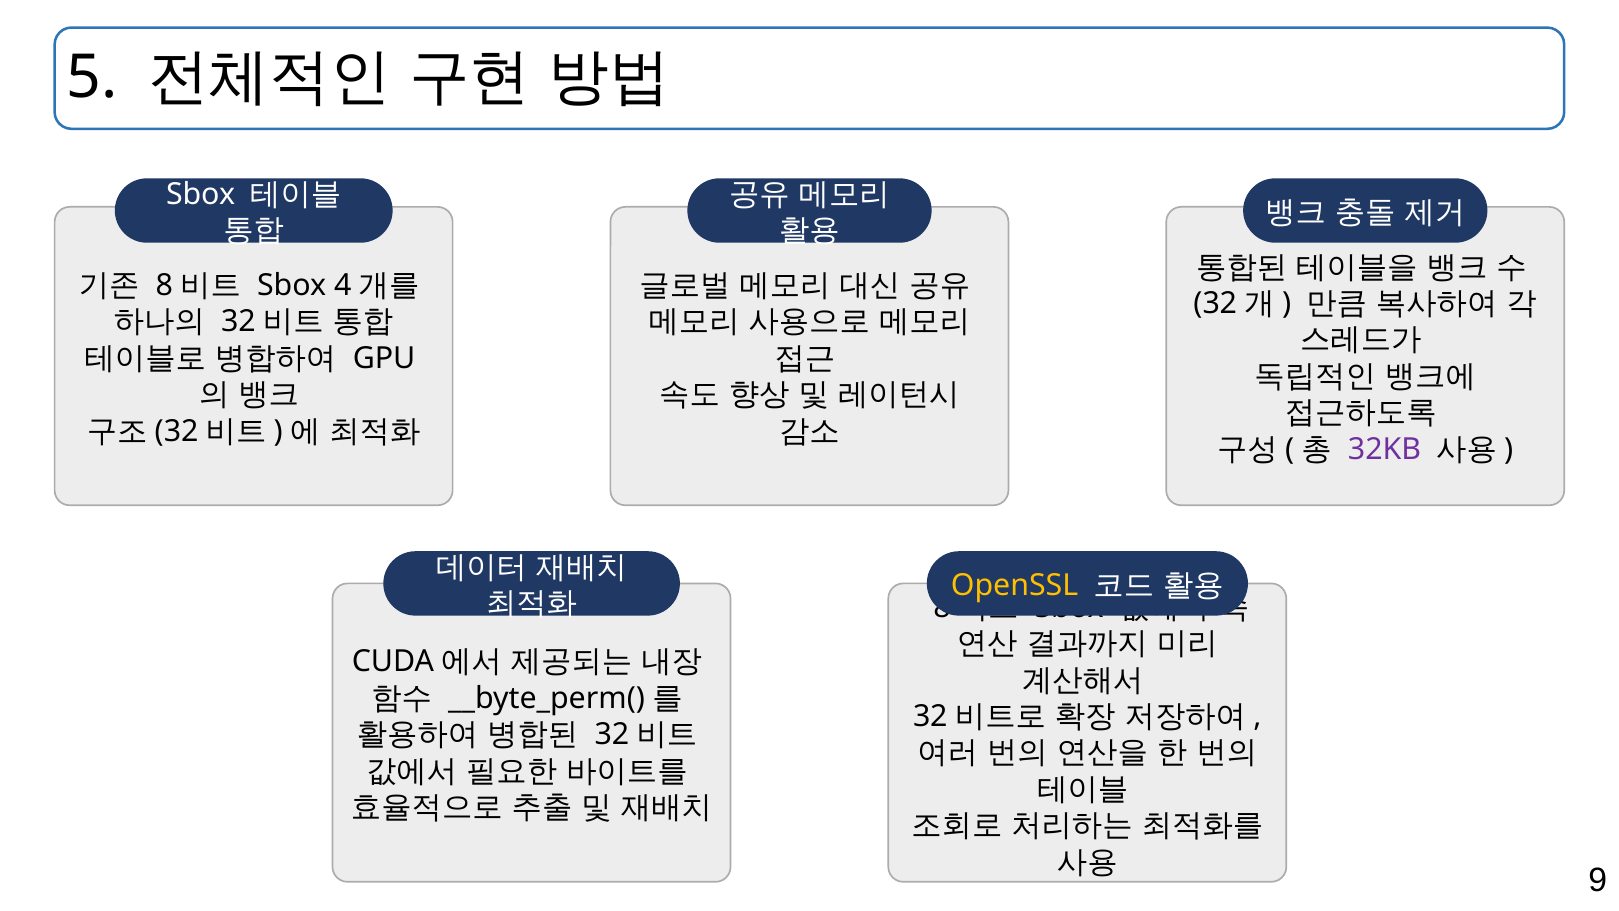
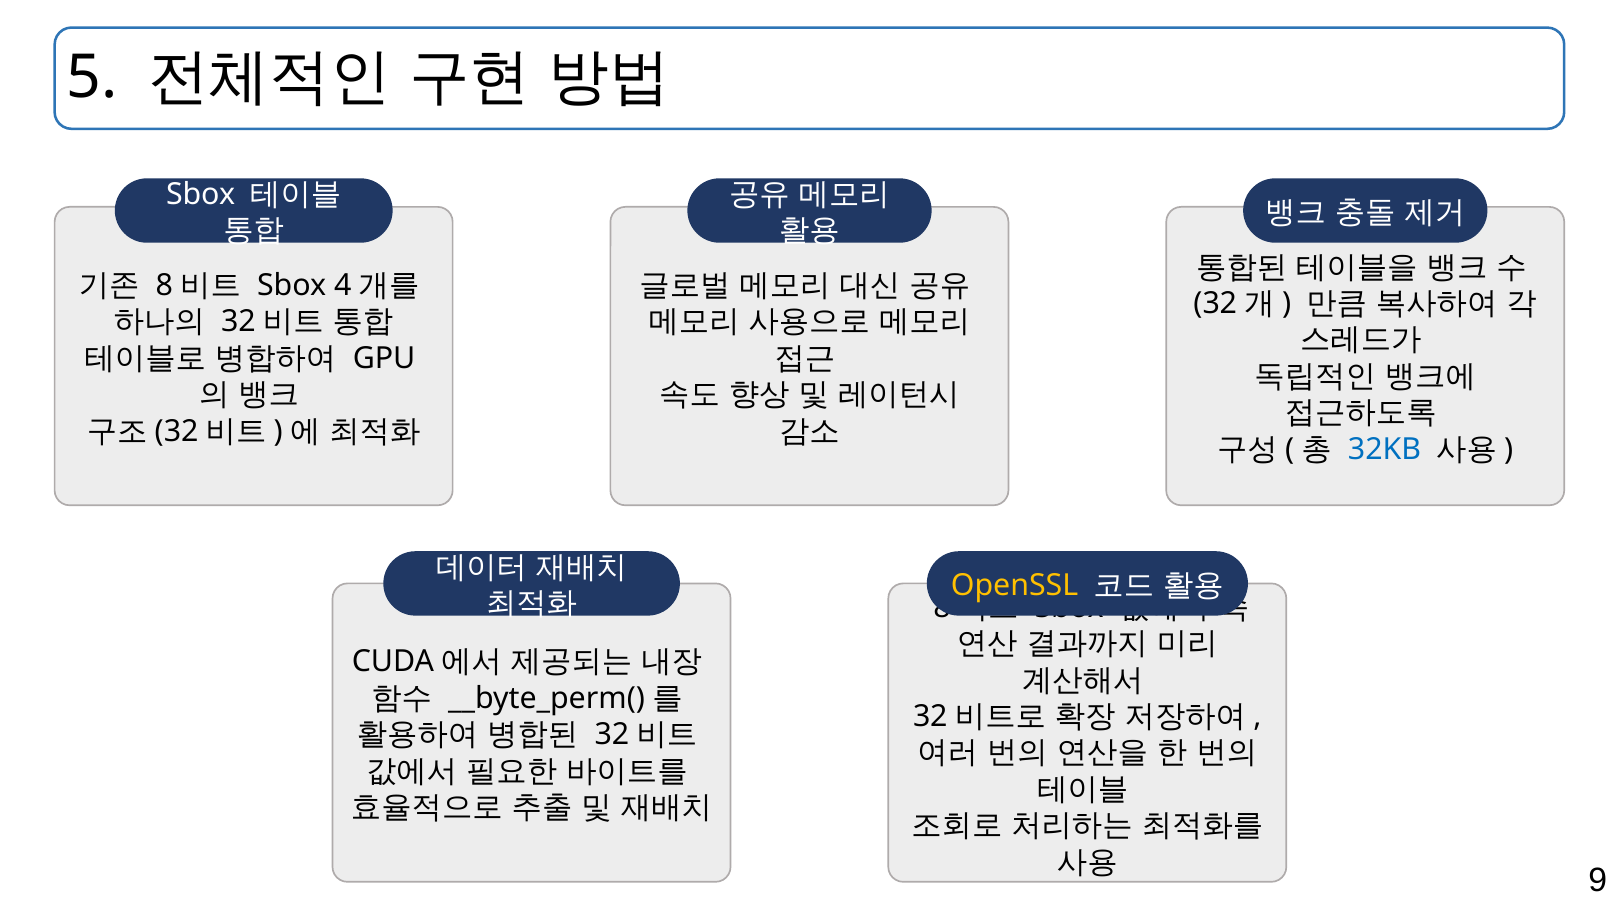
32KB colour: purple -> blue (1385, 449)
